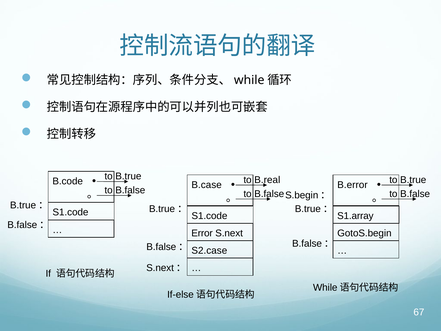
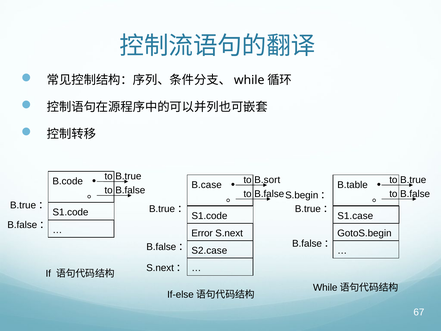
B.real: B.real -> B.sort (267, 180)
B.error: B.error -> B.table (353, 185)
S1.array: S1.array -> S1.case (355, 216)
